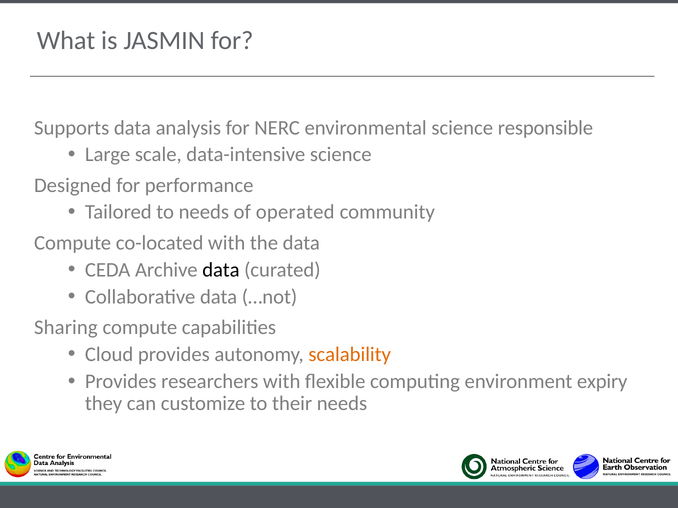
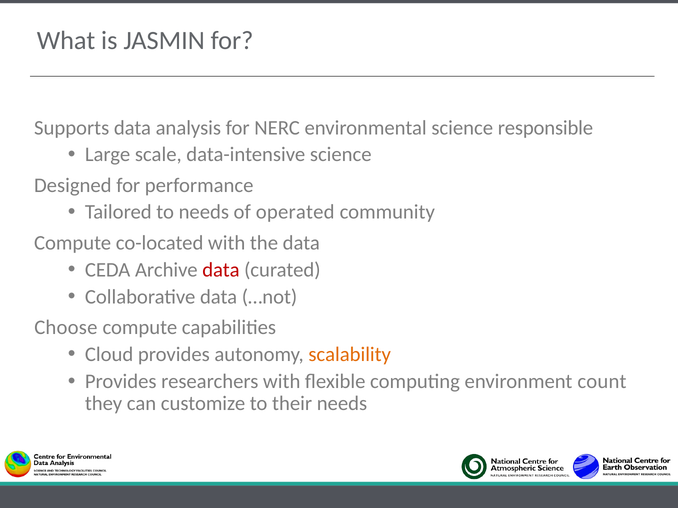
data colour: black -> red (221, 270)
Sharing: Sharing -> Choose (66, 328)
expiry: expiry -> count (602, 382)
